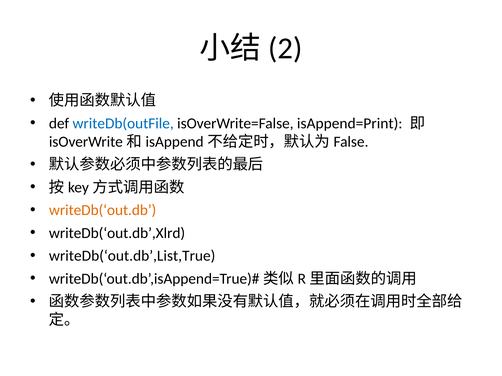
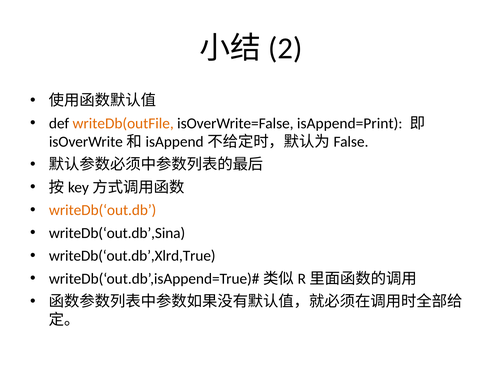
writeDb(outFile colour: blue -> orange (123, 124)
writeDb(‘out.db’,Xlrd: writeDb(‘out.db’,Xlrd -> writeDb(‘out.db’,Sina (117, 233)
writeDb(‘out.db’,List,True: writeDb(‘out.db’,List,True -> writeDb(‘out.db’,Xlrd,True (132, 256)
